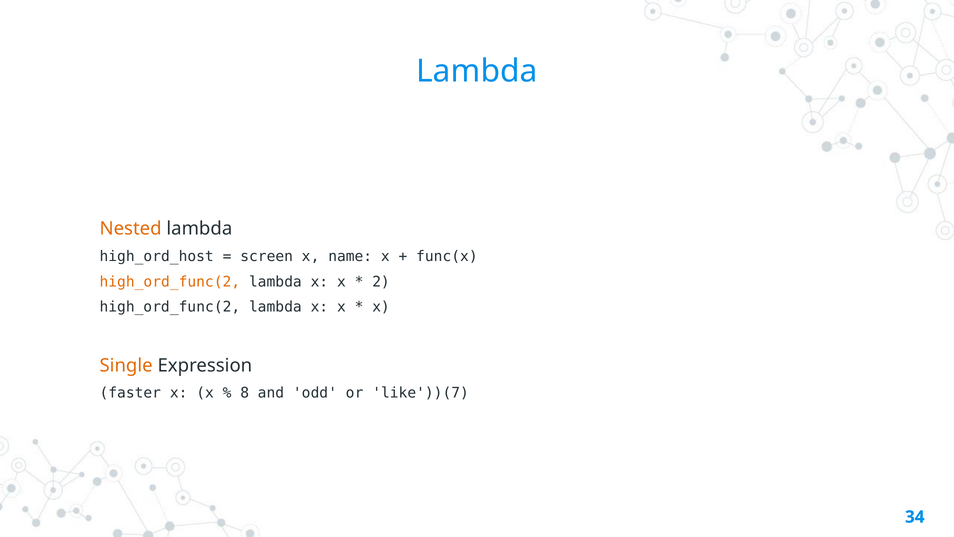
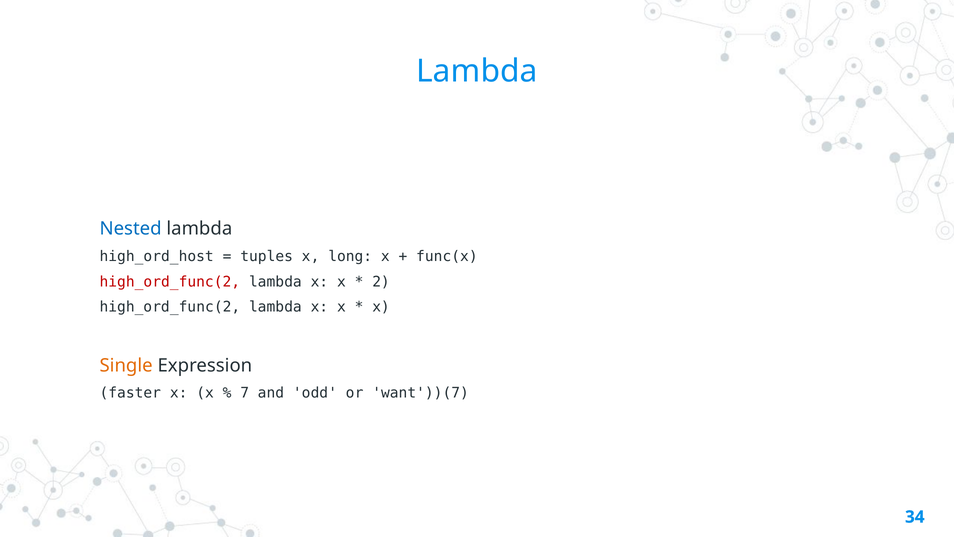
Nested colour: orange -> blue (131, 228)
screen: screen -> tuples (267, 256)
name: name -> long (350, 256)
high_ord_func(2 colour: orange -> red (170, 282)
8: 8 -> 7 (245, 393)
like'))(7: like'))(7 -> want'))(7 (421, 393)
